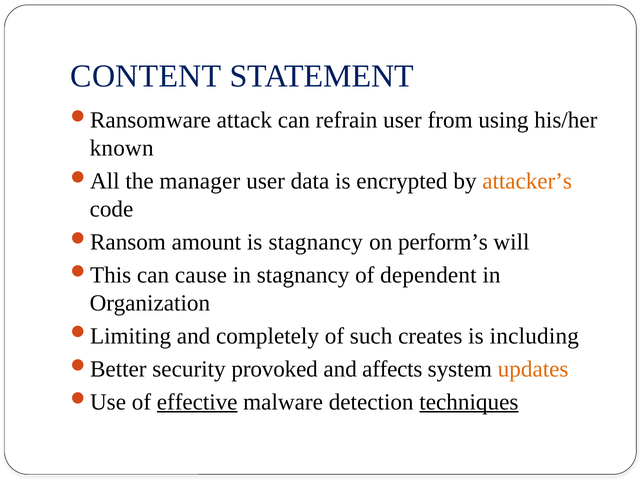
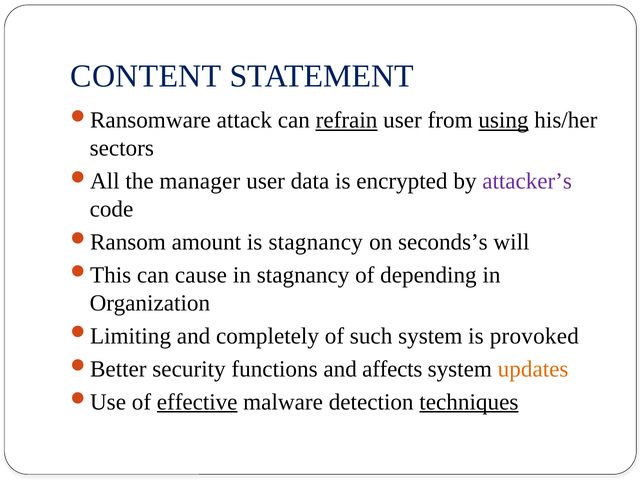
refrain underline: none -> present (347, 120)
using underline: none -> present (503, 120)
known: known -> sectors (122, 148)
attacker’s colour: orange -> purple (527, 181)
perform’s: perform’s -> seconds’s (443, 242)
dependent: dependent -> depending (428, 275)
such creates: creates -> system (430, 336)
including: including -> provoked (534, 336)
provoked: provoked -> functions (275, 369)
